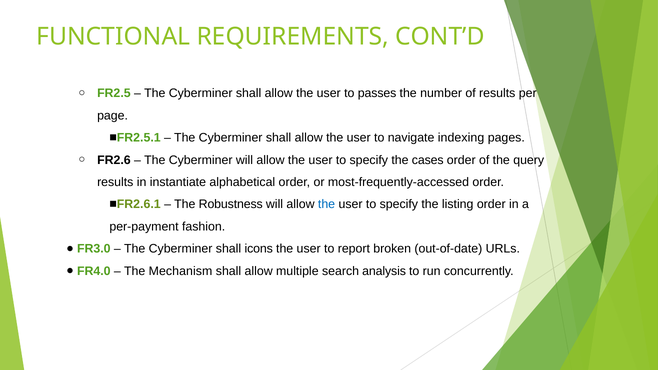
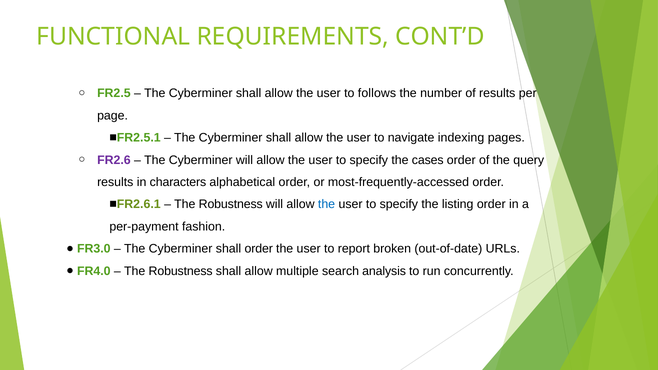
passes: passes -> follows (377, 93)
FR2.6 colour: black -> purple (114, 160)
instantiate: instantiate -> characters (178, 182)
shall icons: icons -> order (259, 249)
Mechanism: Mechanism -> Robustness (181, 271)
